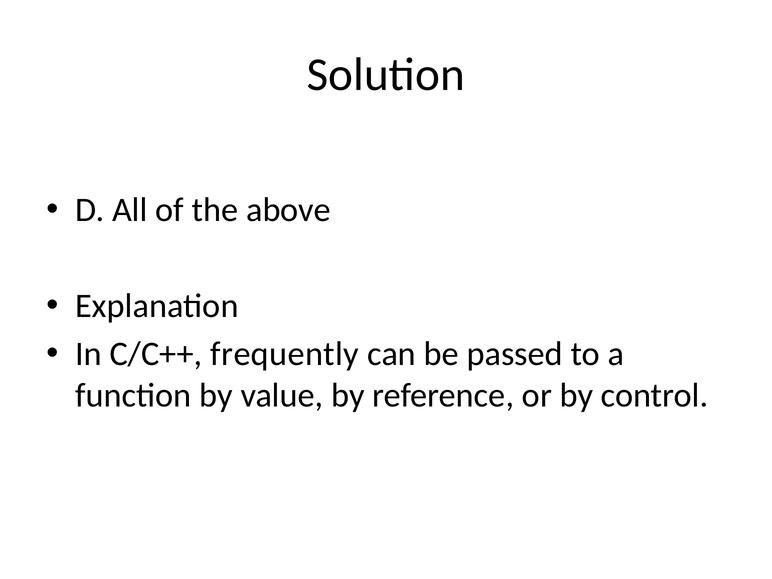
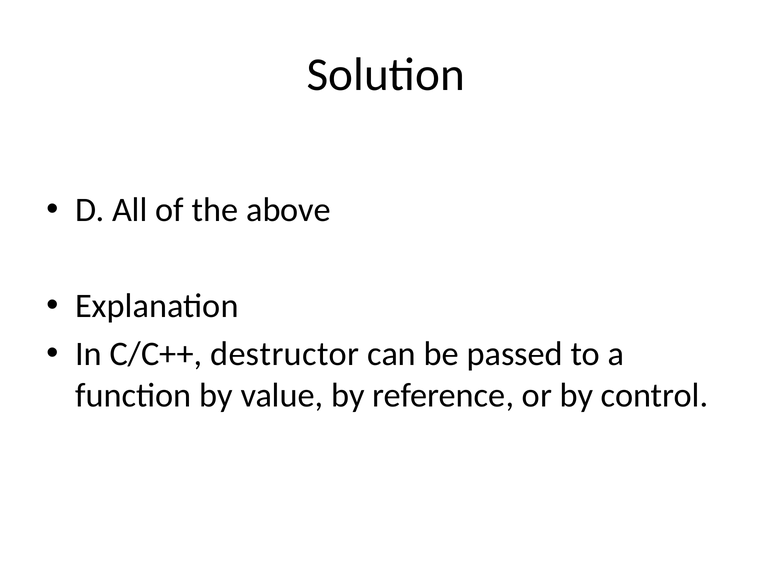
frequently: frequently -> destructor (285, 354)
